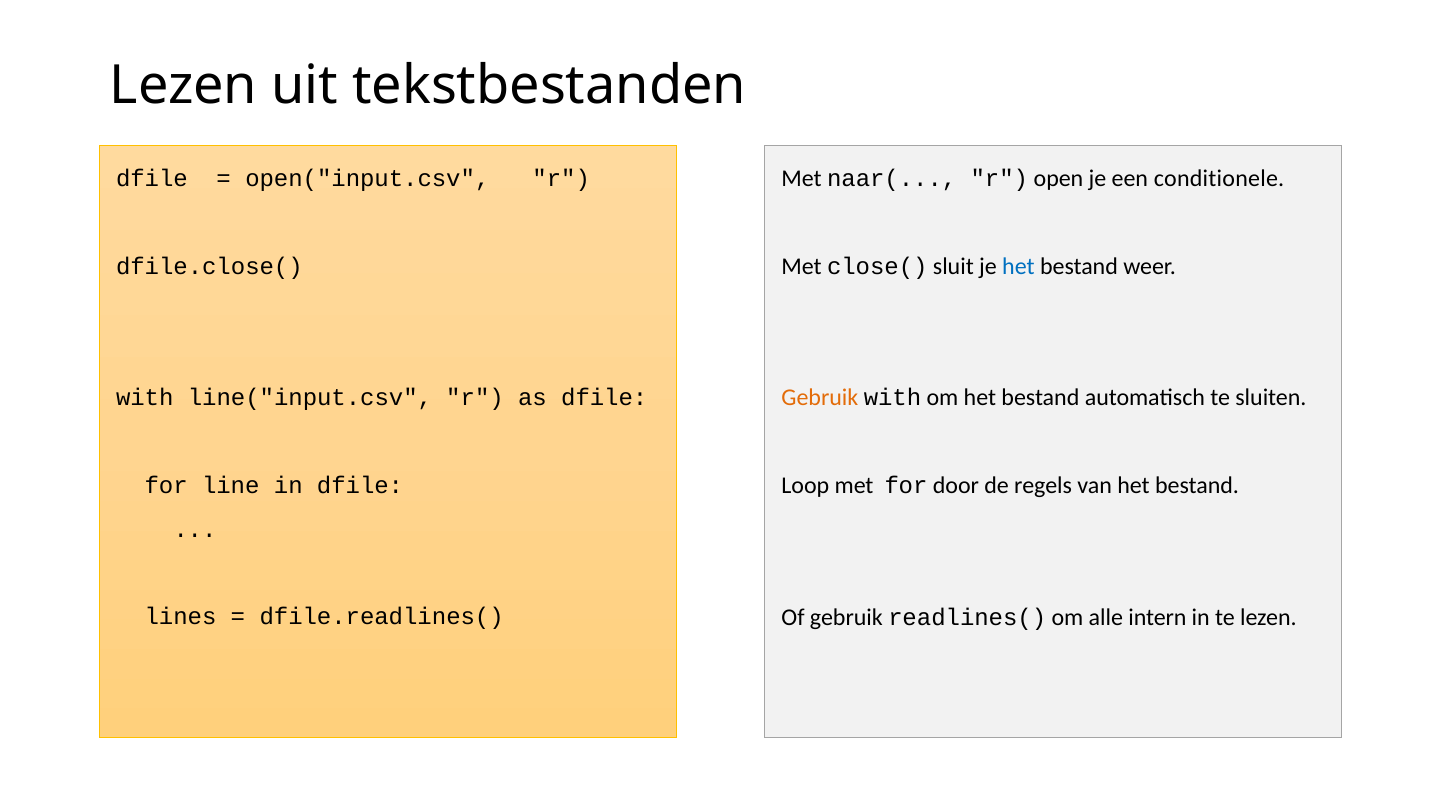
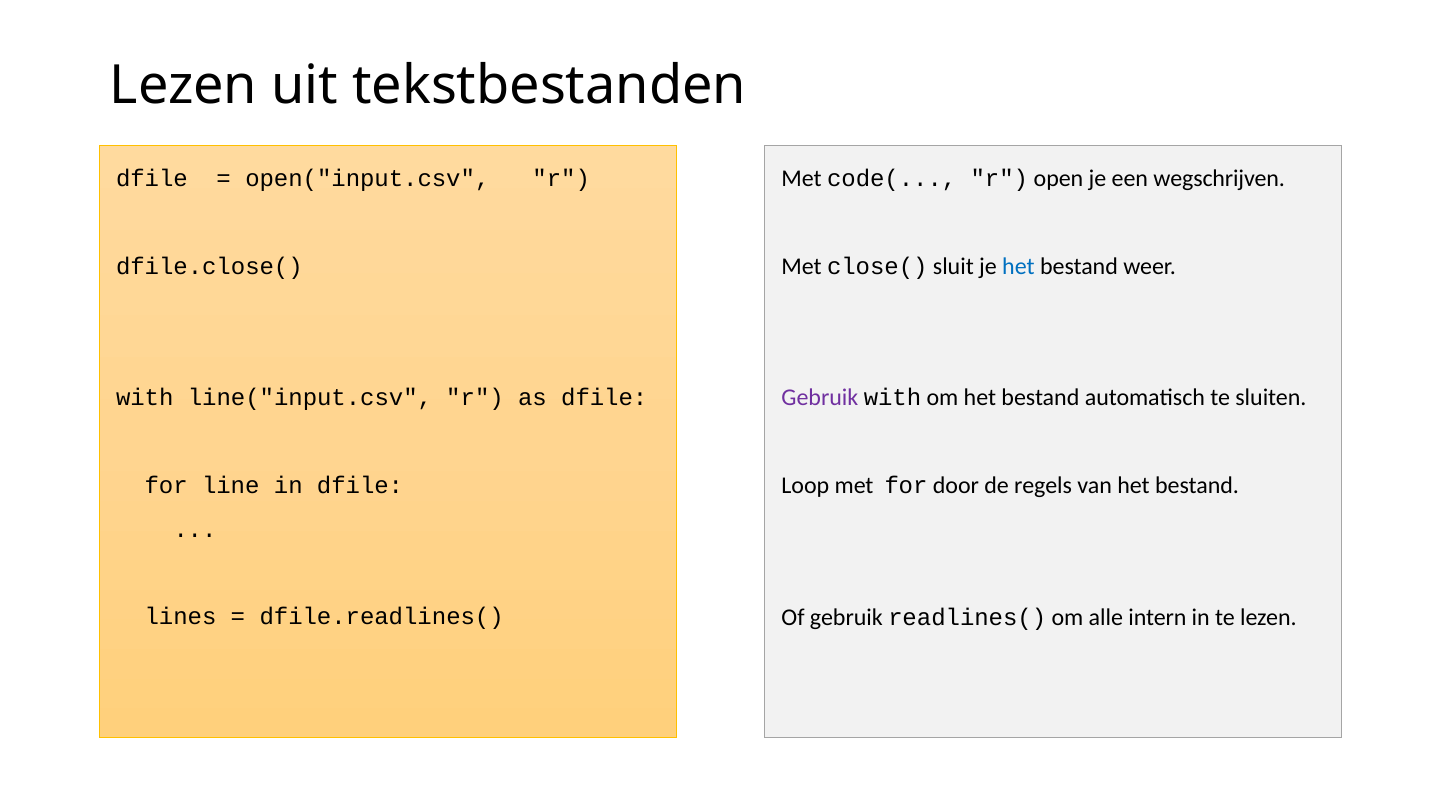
naar(: naar( -> code( (892, 179)
conditionele: conditionele -> wegschrijven (1219, 179)
Gebruik colour: orange -> purple (820, 398)
